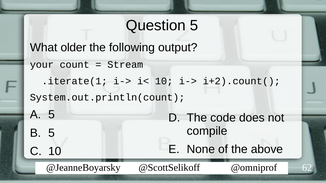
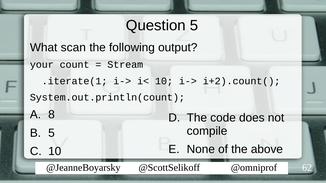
older: older -> scan (73, 47)
5: 5 -> 8 (51, 115)
